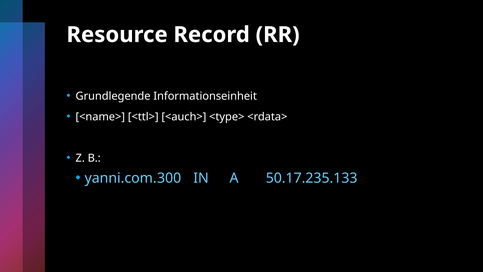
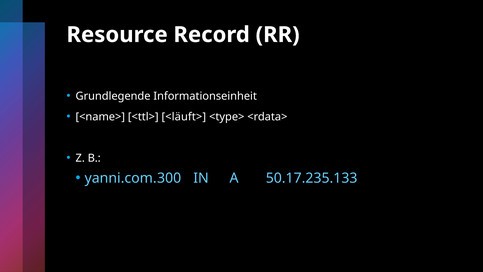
<auch>: <auch> -> <läuft> (184, 117)
